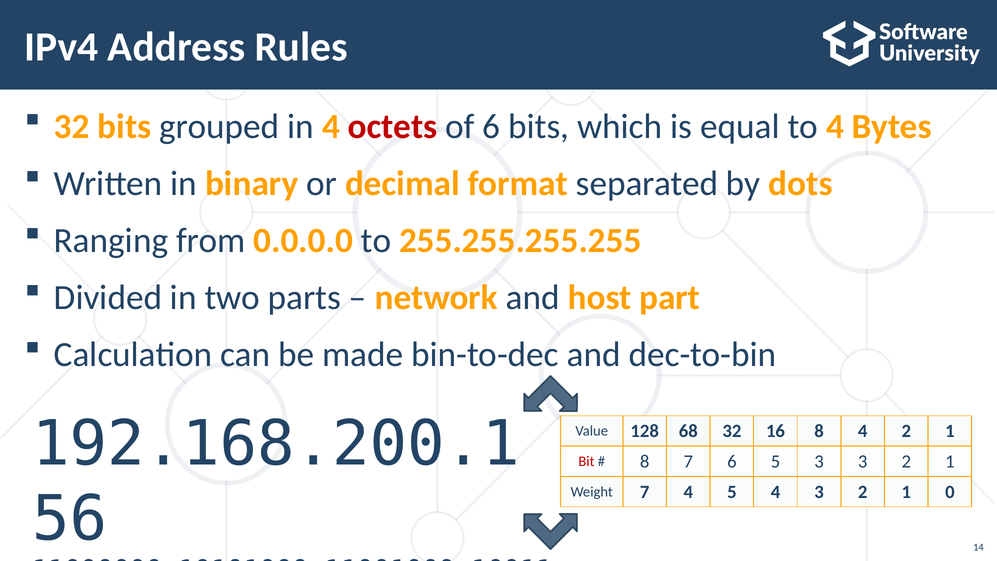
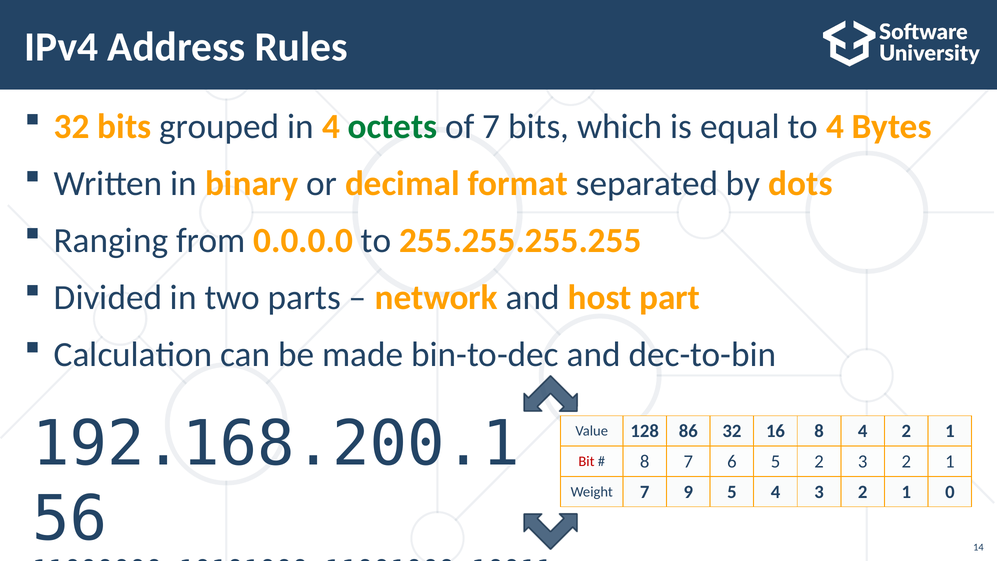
octets colour: red -> green (393, 127)
of 6: 6 -> 7 (491, 127)
68: 68 -> 86 (688, 431)
5 3: 3 -> 2 (819, 461)
7 4: 4 -> 9 (688, 492)
